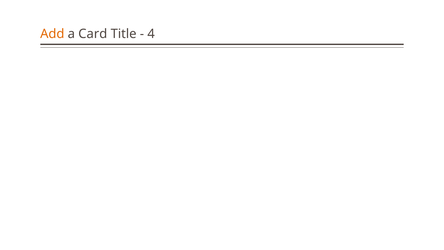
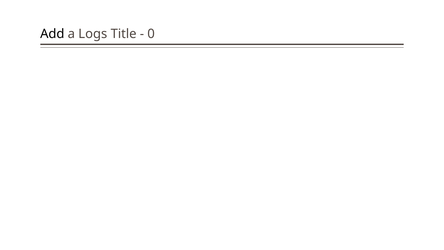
Add colour: orange -> black (52, 34)
Card: Card -> Logs (93, 34)
4: 4 -> 0 (151, 34)
